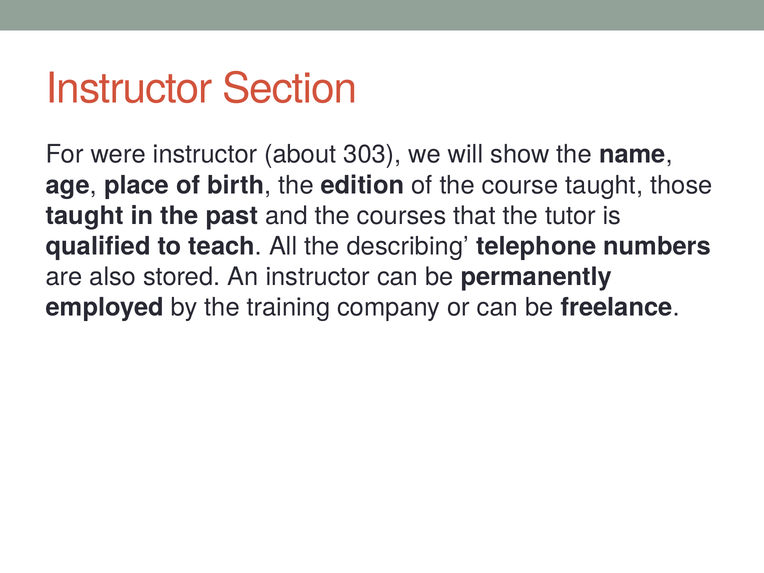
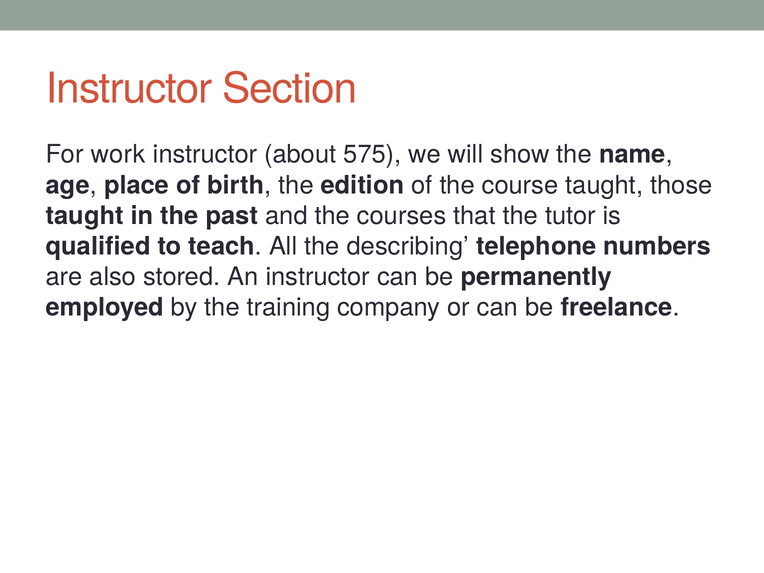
were: were -> work (118, 155)
303: 303 -> 575 (372, 155)
